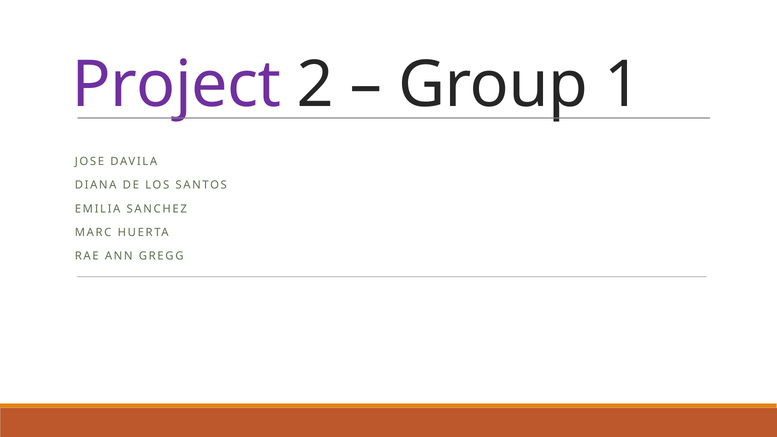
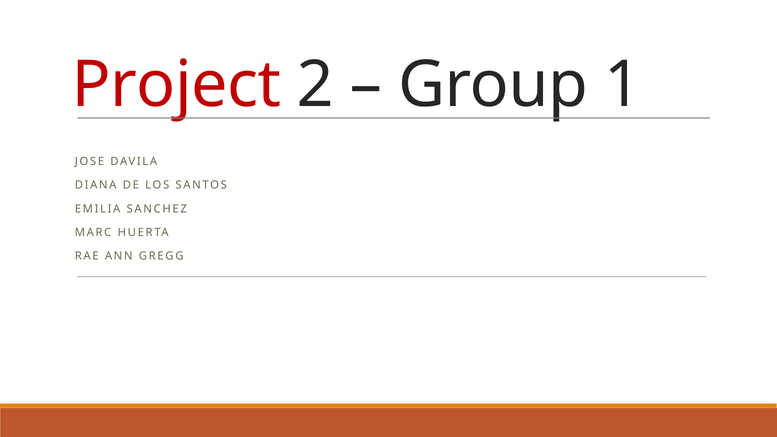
Project colour: purple -> red (176, 85)
